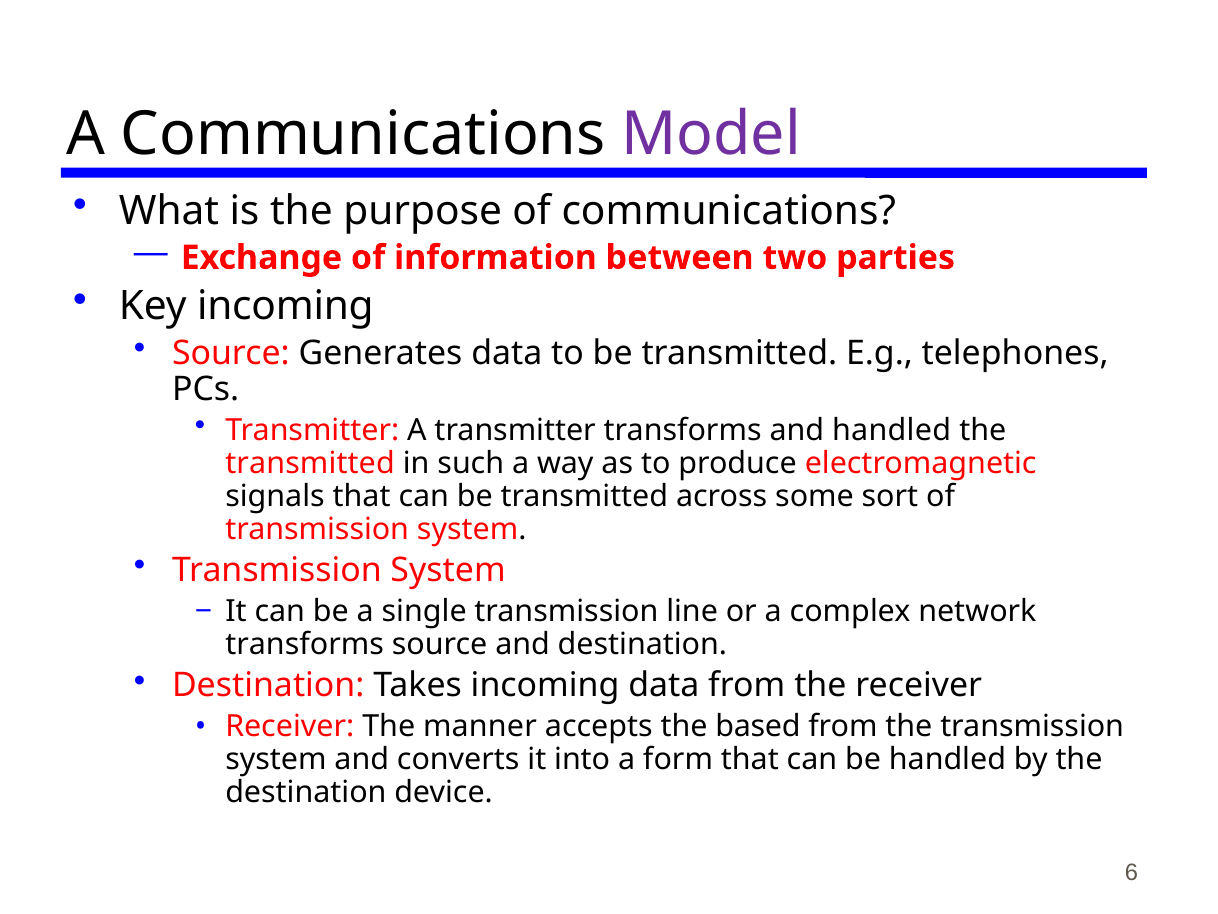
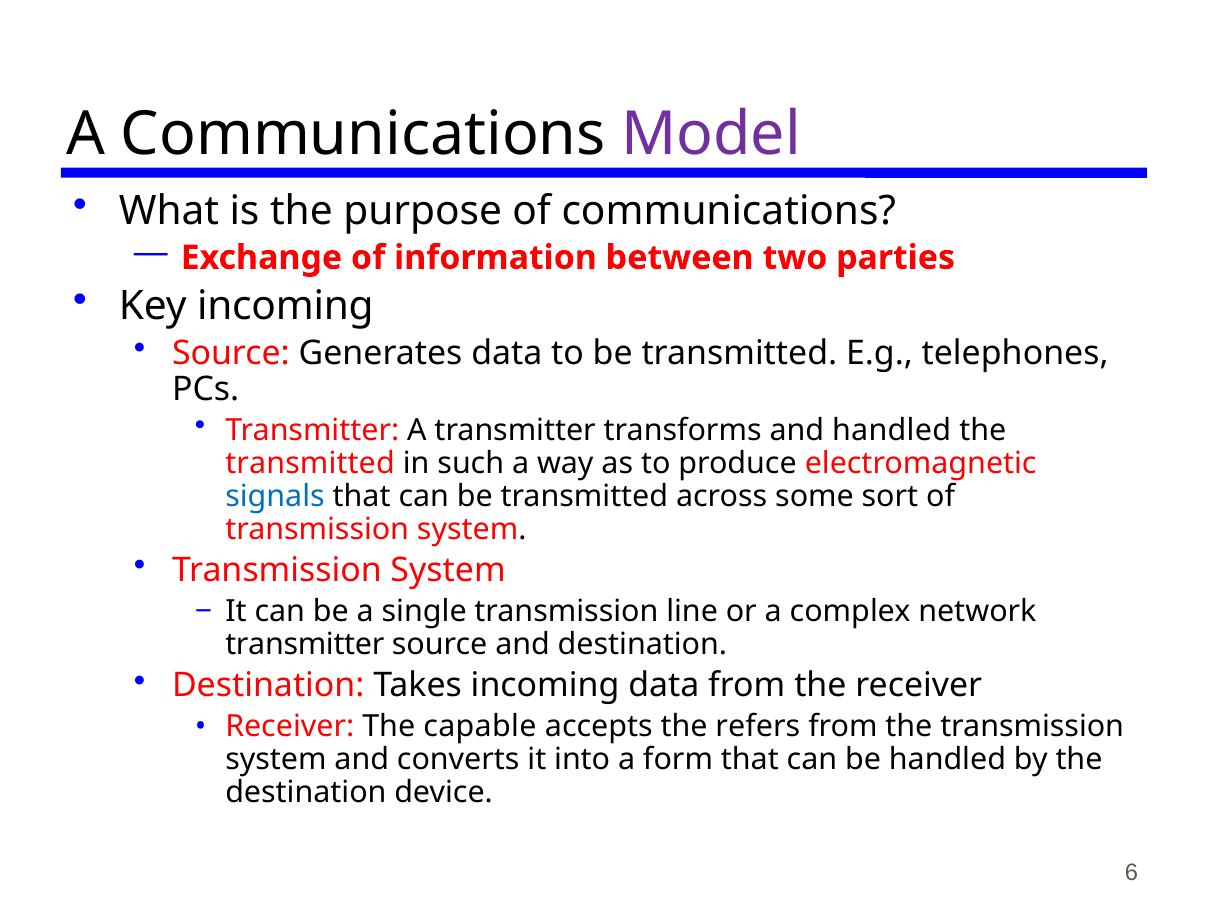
signals colour: black -> blue (275, 496)
transforms: transforms -> transmitter (305, 644)
manner: manner -> capable (480, 726)
based: based -> refers (758, 726)
